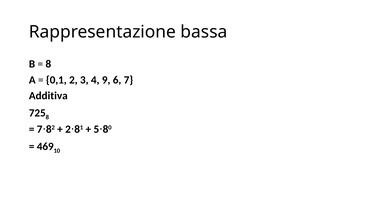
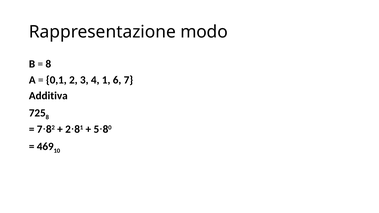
bassa: bassa -> modo (204, 32)
9: 9 -> 1 (106, 80)
